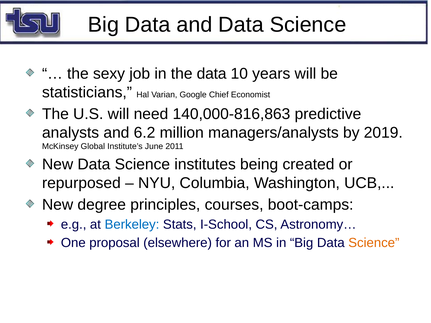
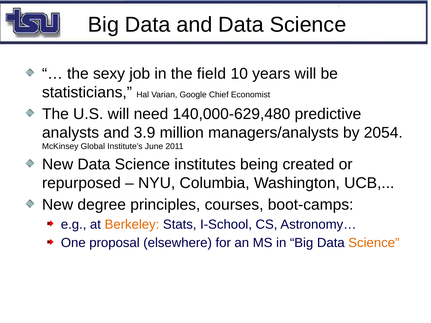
the data: data -> field (211, 74)
140,000-816,863: 140,000-816,863 -> 140,000-629,480 (231, 114)
6.2: 6.2 -> 3.9 (145, 133)
2019: 2019 -> 2054 (383, 133)
Berkeley colour: blue -> orange (132, 225)
